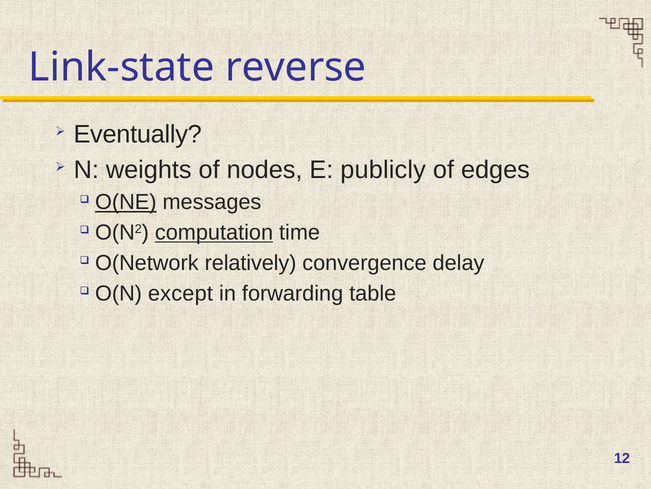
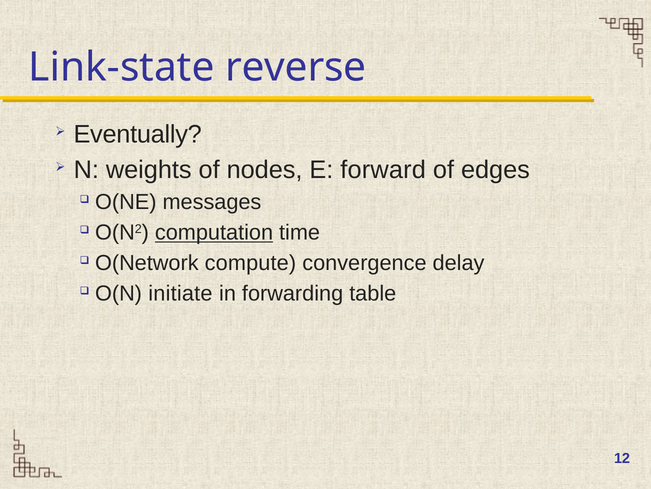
publicly: publicly -> forward (383, 170)
O(NE underline: present -> none (126, 202)
relatively: relatively -> compute (250, 263)
except: except -> initiate (180, 293)
